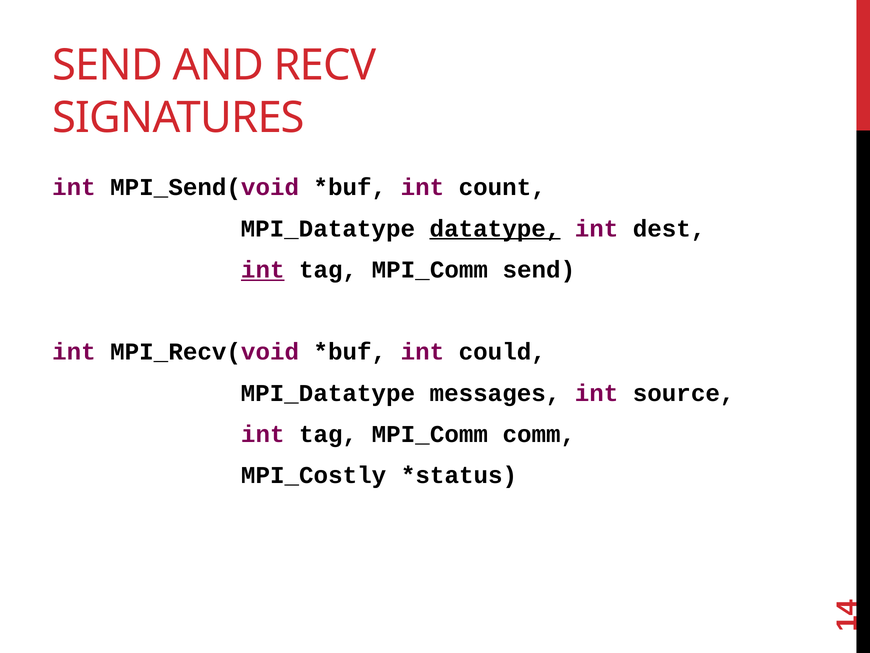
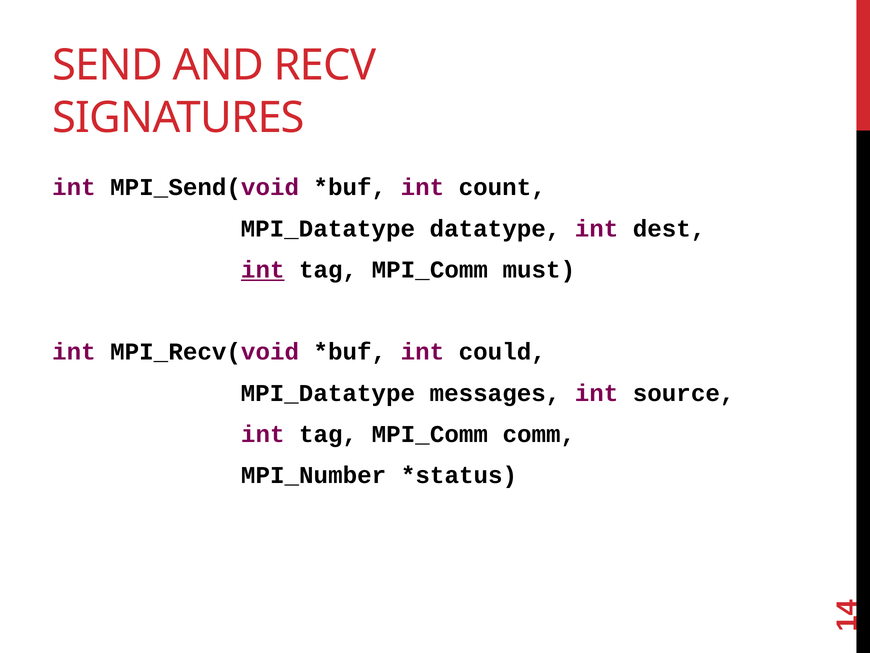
datatype underline: present -> none (495, 228)
MPI_Comm send: send -> must (539, 269)
MPI_Costly: MPI_Costly -> MPI_Number (314, 475)
